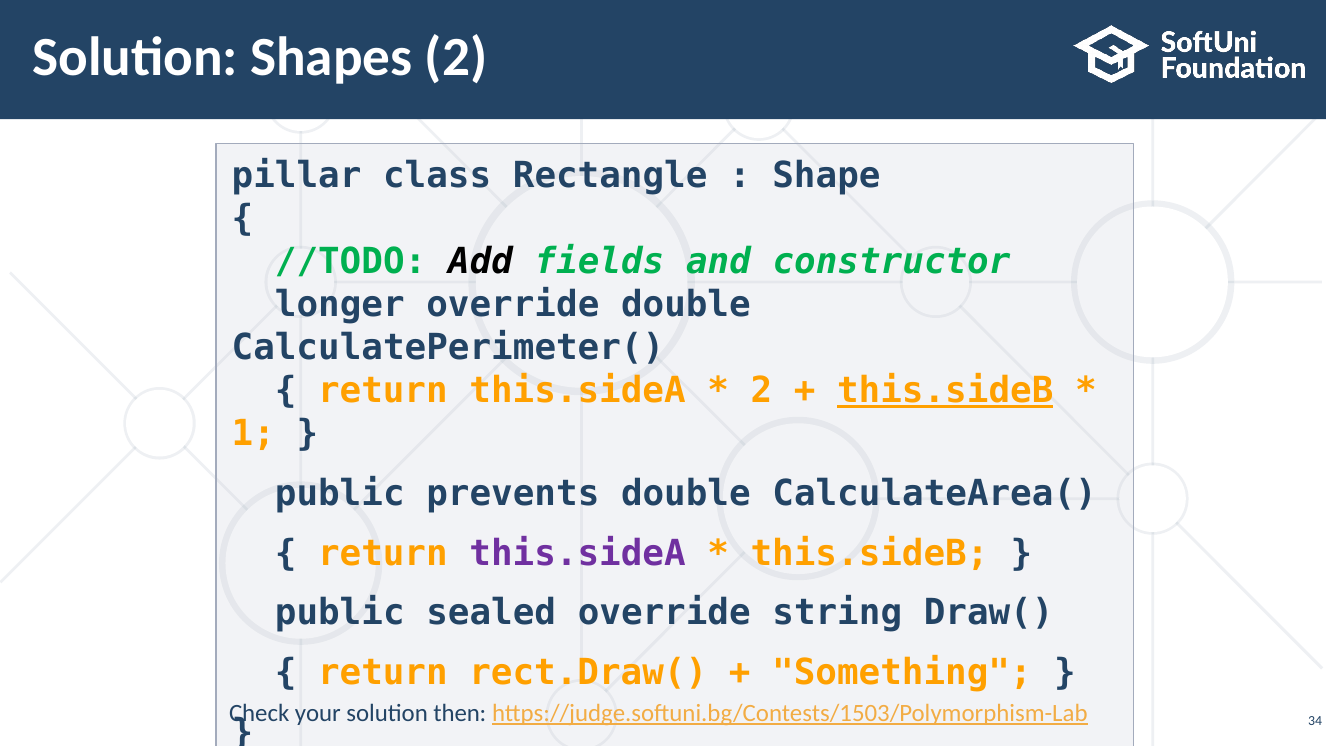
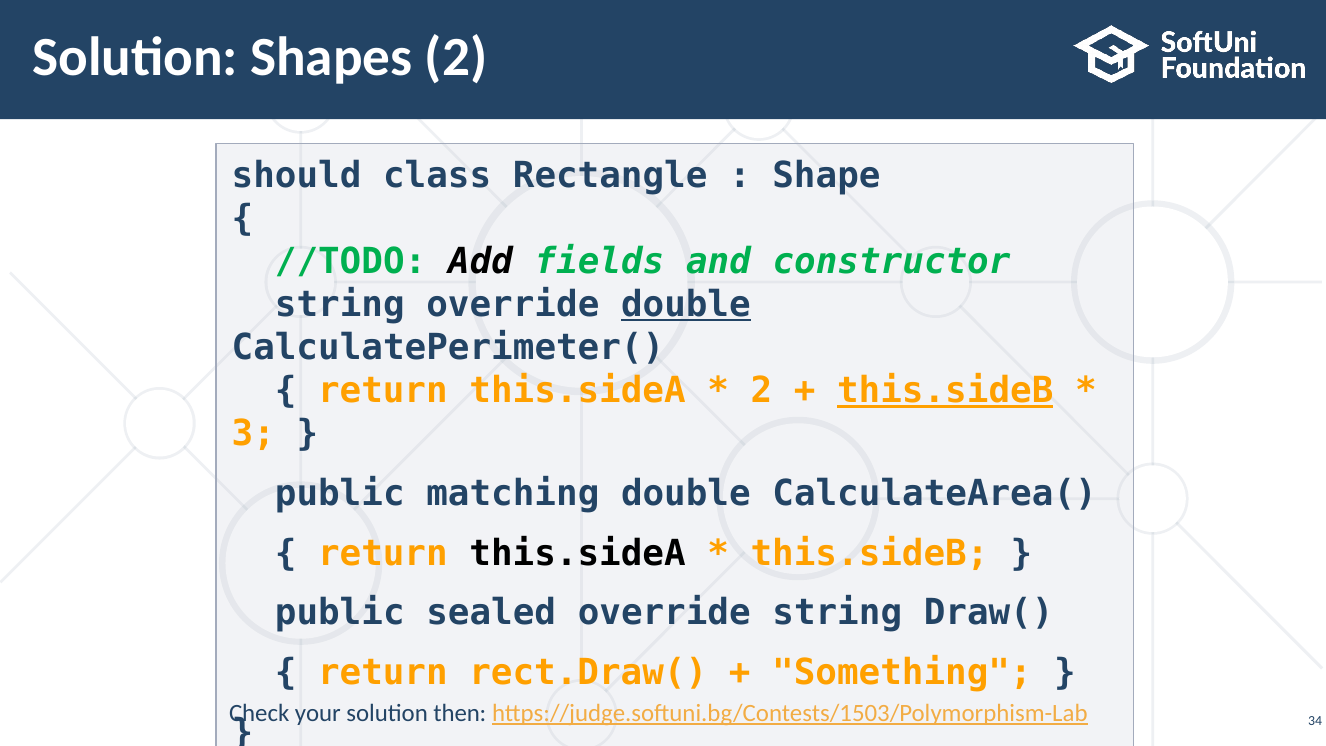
pillar: pillar -> should (297, 176)
longer: longer -> string (340, 305)
double underline: none -> present (686, 305)
1: 1 -> 3 (253, 434)
prevents: prevents -> matching (513, 494)
this.sideA colour: purple -> black (578, 553)
